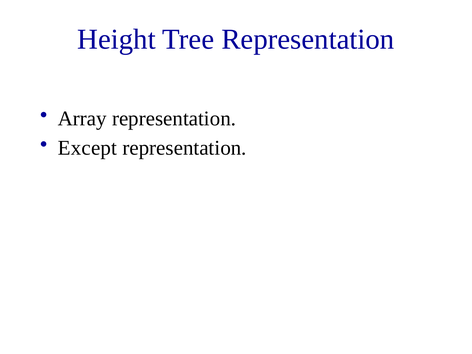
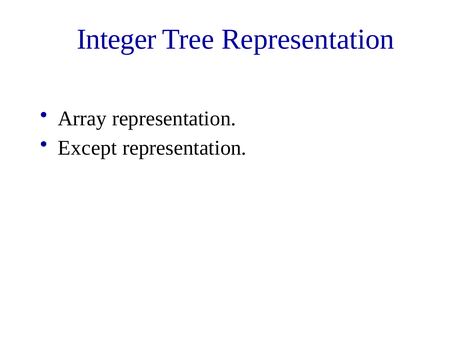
Height: Height -> Integer (117, 39)
